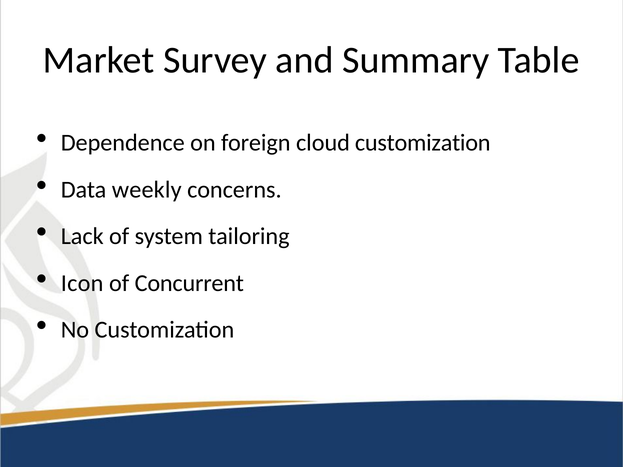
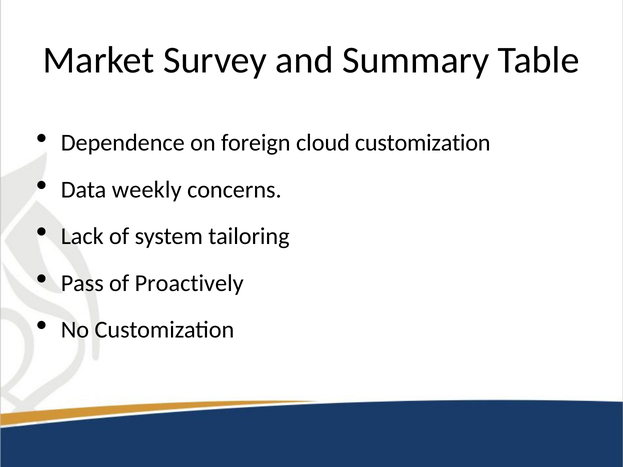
Icon: Icon -> Pass (82, 283)
Concurrent: Concurrent -> Proactively (189, 283)
